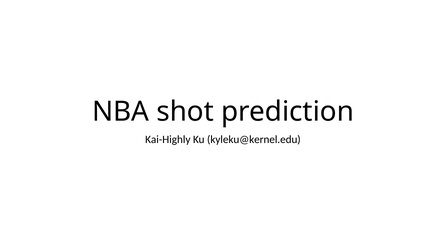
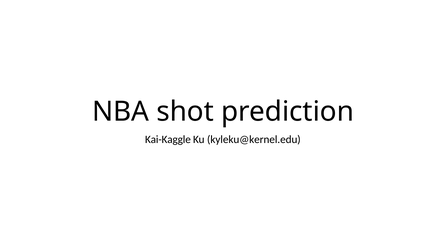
Kai-Highly: Kai-Highly -> Kai-Kaggle (168, 139)
